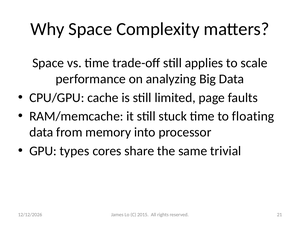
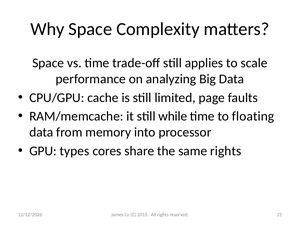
stuck: stuck -> while (173, 116)
same trivial: trivial -> rights (226, 151)
